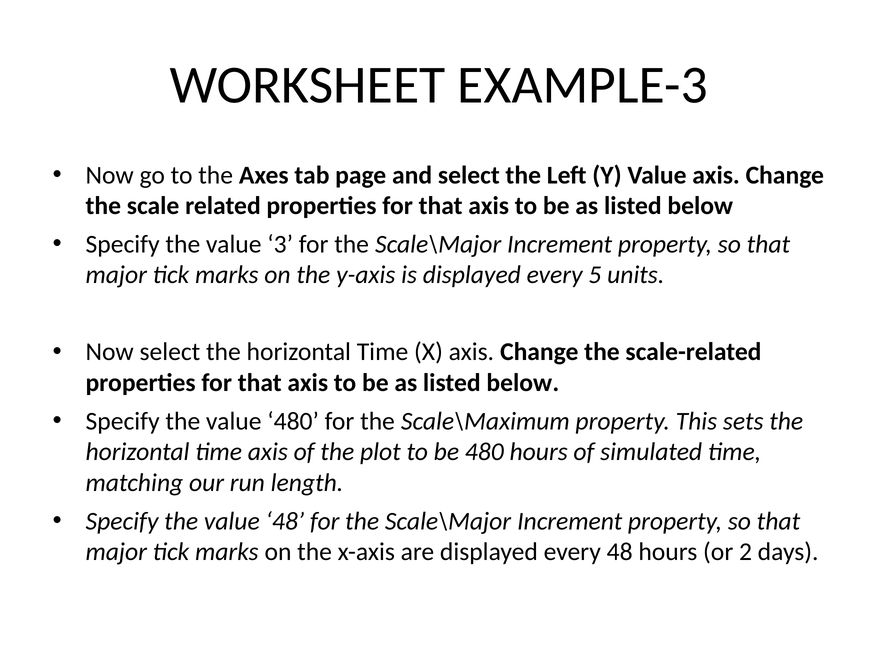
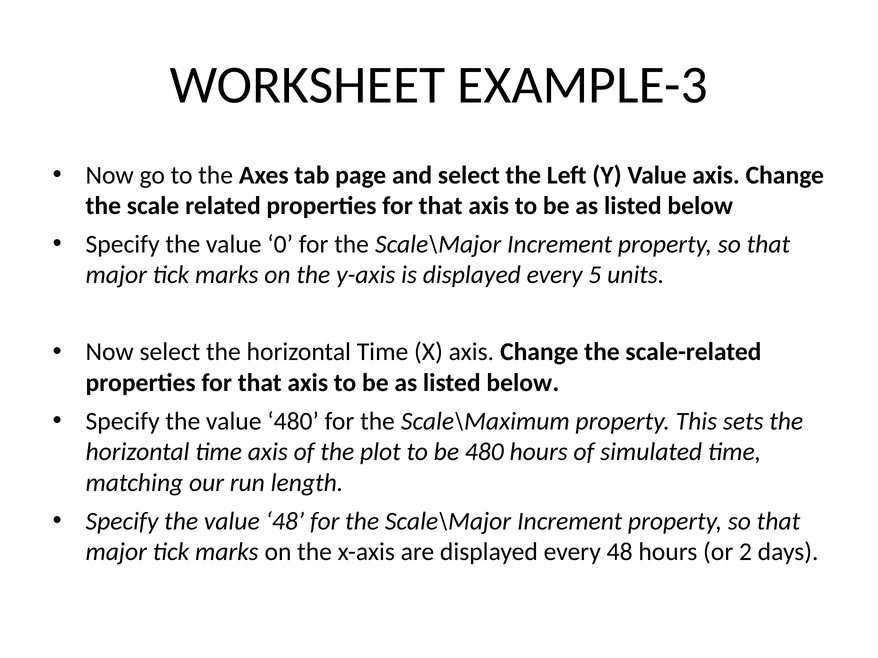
3: 3 -> 0 (280, 244)
